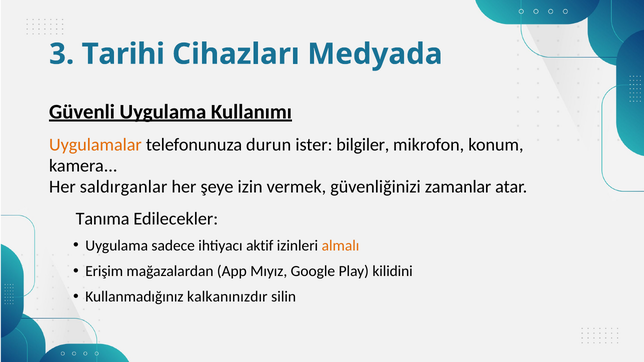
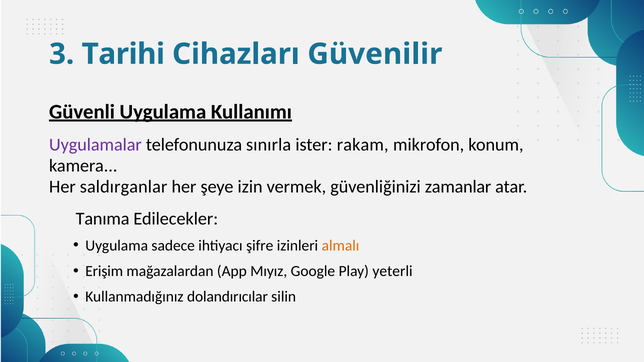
Medyada: Medyada -> Güvenilir (375, 54)
Uygulamalar colour: orange -> purple (95, 145)
durun: durun -> sınırla (269, 145)
bilgiler: bilgiler -> rakam (363, 145)
aktif: aktif -> şifre (260, 246)
kilidini: kilidini -> yeterli (393, 271)
kalkanınızdır: kalkanınızdır -> dolandırıcılar (227, 297)
